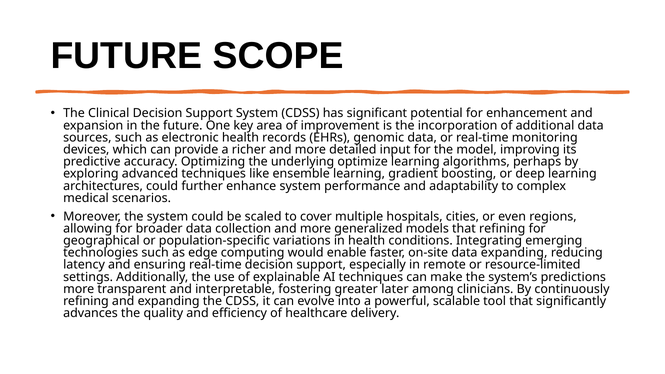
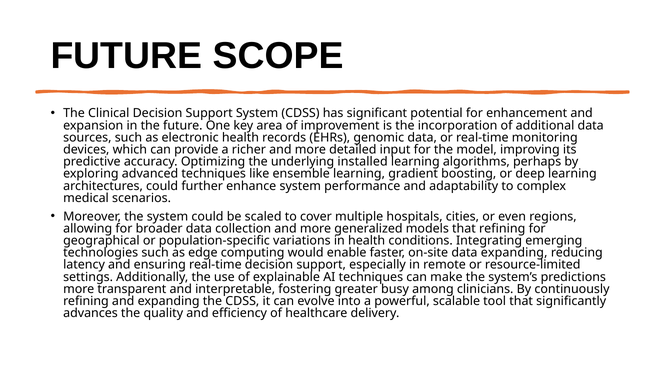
optimize: optimize -> installed (363, 162)
later: later -> busy (395, 289)
